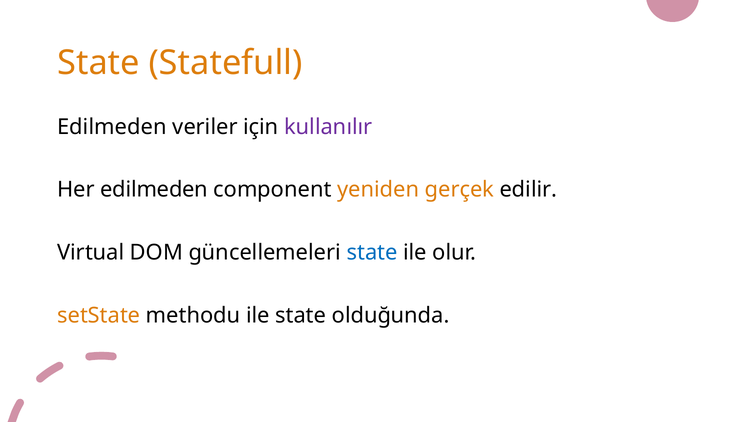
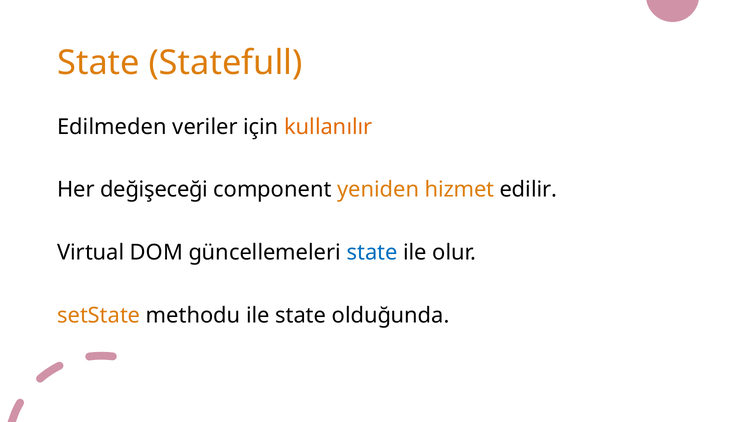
kullanılır colour: purple -> orange (328, 127)
Her edilmeden: edilmeden -> değişeceği (154, 190)
gerçek: gerçek -> hizmet (459, 190)
